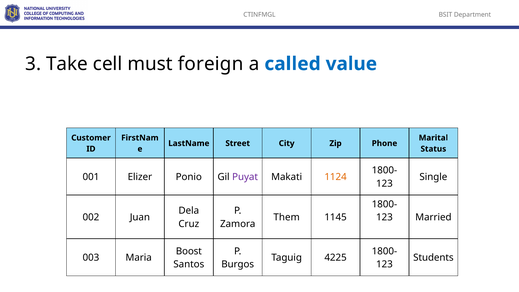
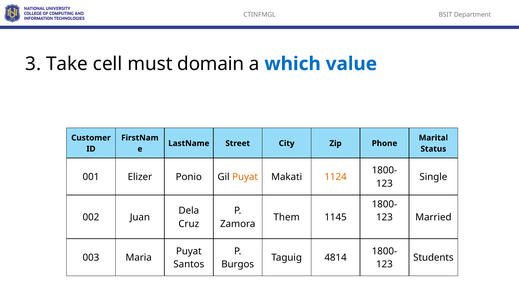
foreign: foreign -> domain (211, 64)
called: called -> which (293, 64)
Puyat colour: purple -> orange (245, 177)
Boost: Boost -> Puyat (189, 251)
4225: 4225 -> 4814 (336, 258)
